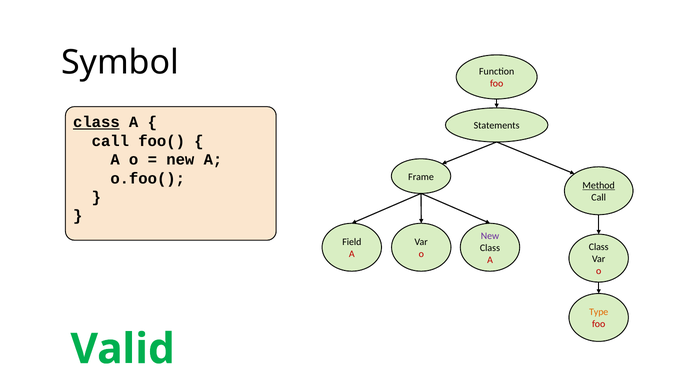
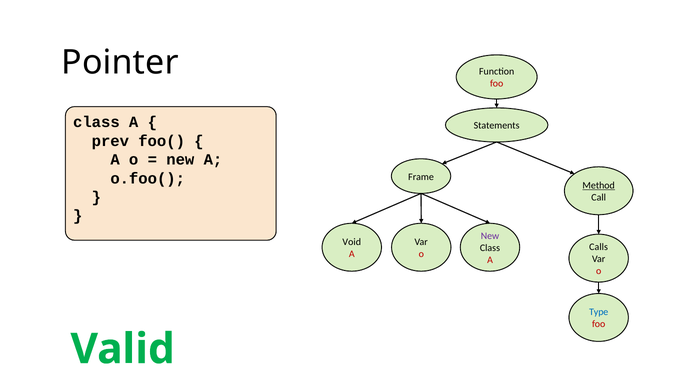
Symbol: Symbol -> Pointer (120, 63)
class underline: present -> none (96, 122)
call: call -> prev (110, 141)
Field: Field -> Void (352, 242)
Class: Class -> Calls (599, 247)
Type colour: orange -> blue (599, 312)
